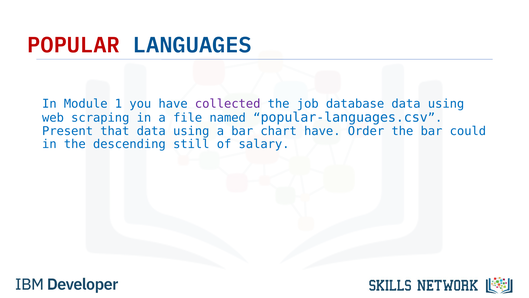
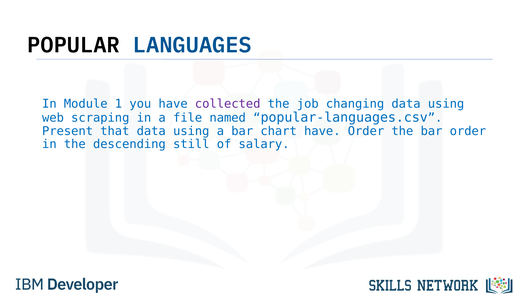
POPULAR colour: red -> black (74, 45)
database: database -> changing (355, 104)
bar could: could -> order (468, 131)
